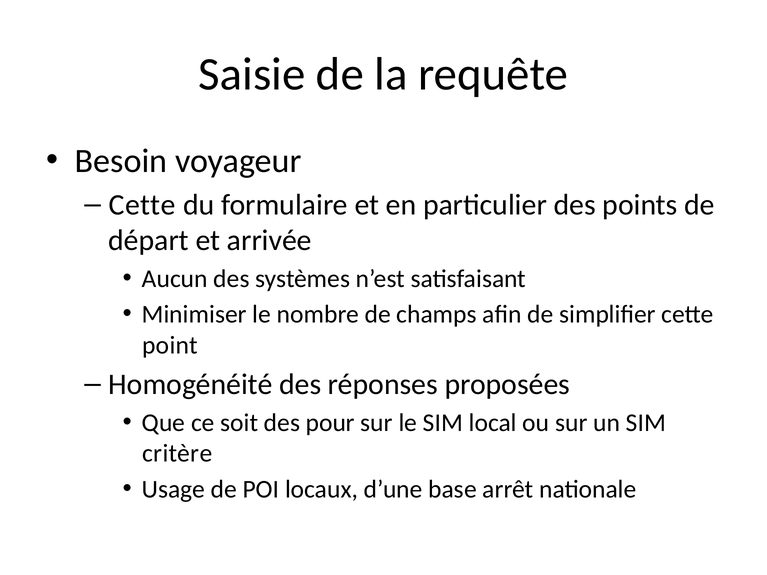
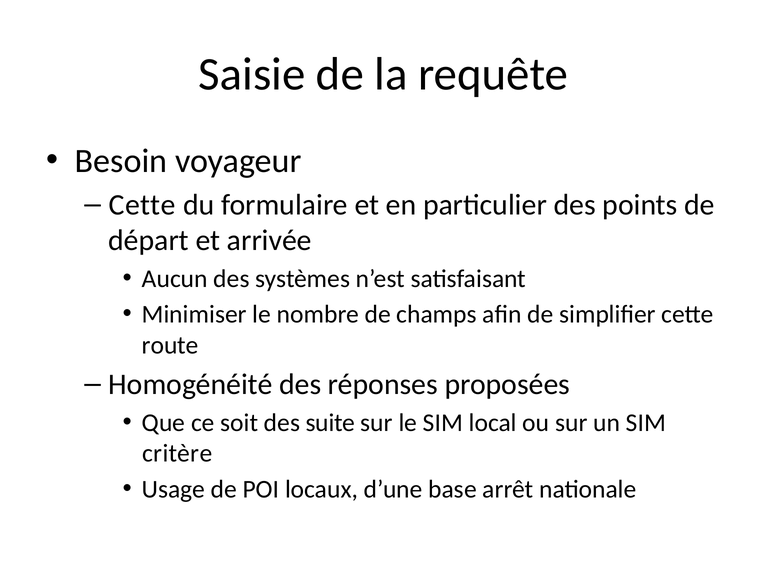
point: point -> route (170, 345)
pour: pour -> suite (330, 423)
